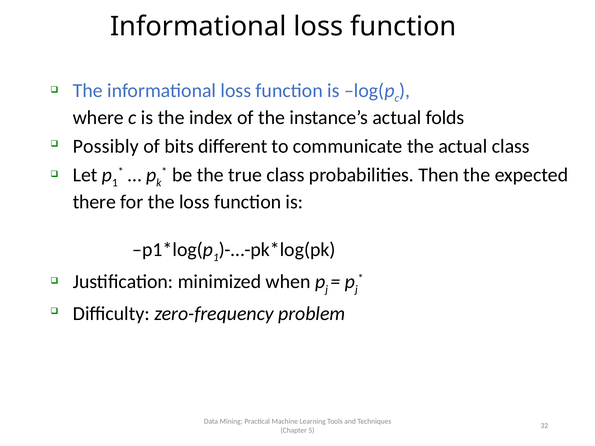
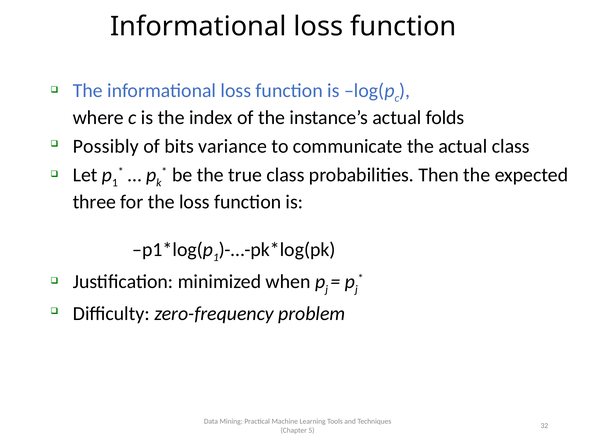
different: different -> variance (233, 146)
there: there -> three (94, 202)
